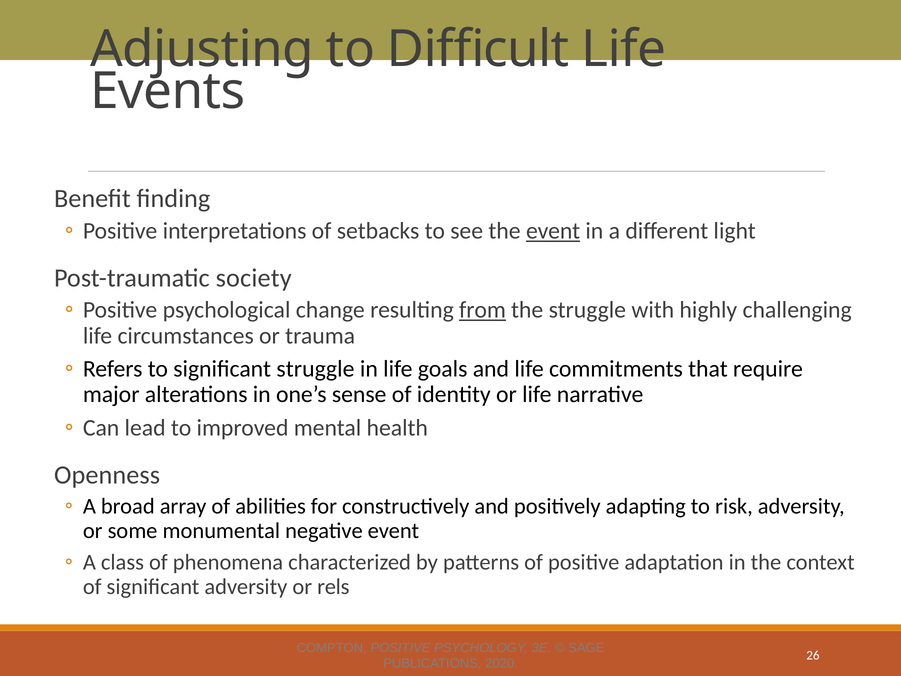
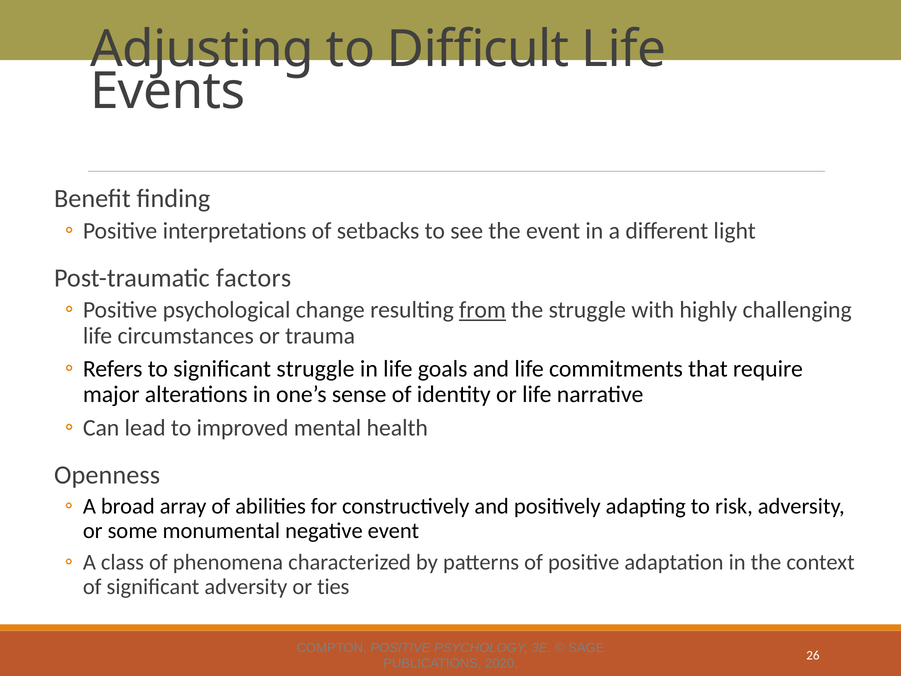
event underline: present -> none (553, 231)
society: society -> factors (254, 278)
rels: rels -> ties (333, 587)
